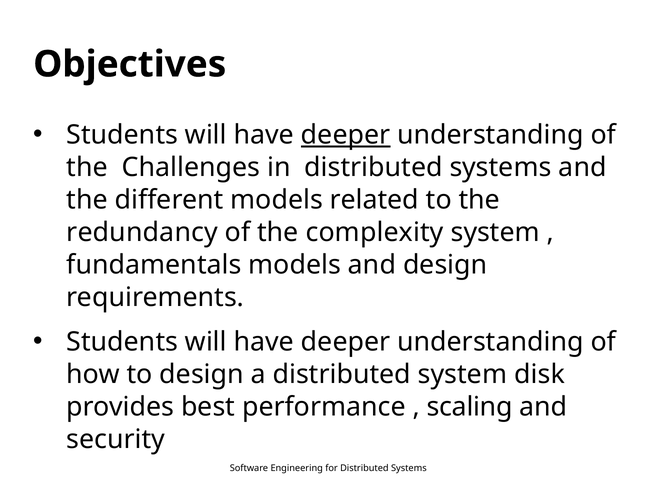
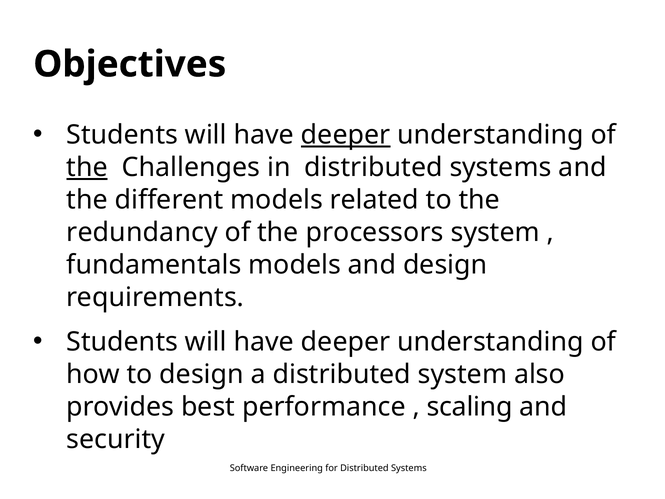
the underline: none -> present (87, 167)
complexity: complexity -> processors (375, 232)
disk: disk -> also (540, 374)
